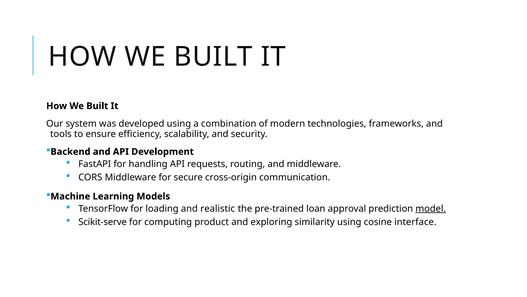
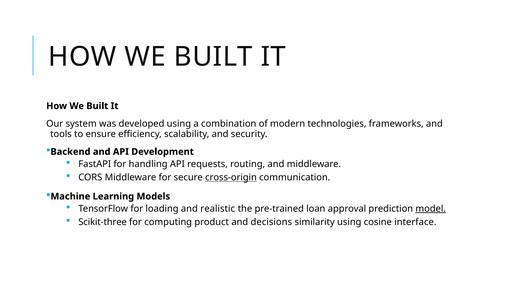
cross-origin underline: none -> present (231, 177)
Scikit-serve: Scikit-serve -> Scikit-three (103, 222)
exploring: exploring -> decisions (271, 222)
